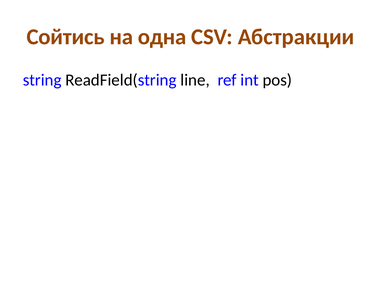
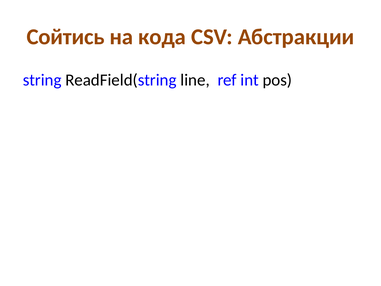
одна: одна -> кода (162, 37)
